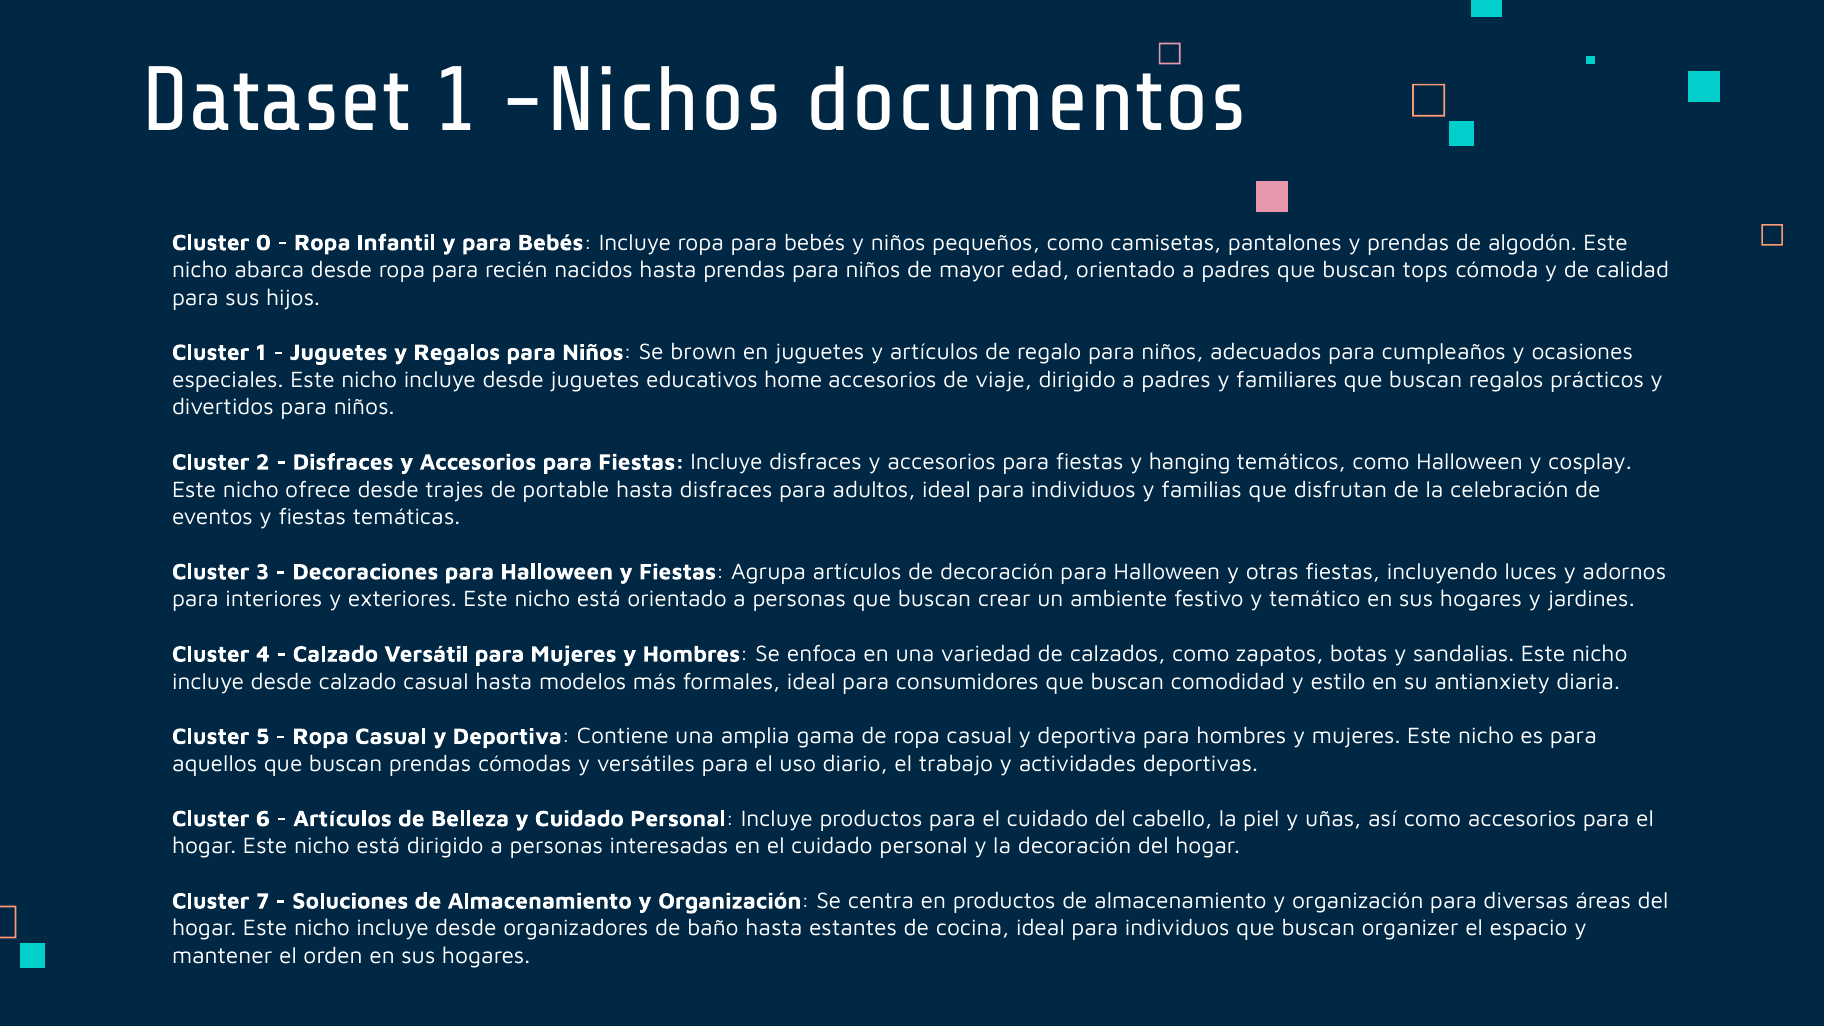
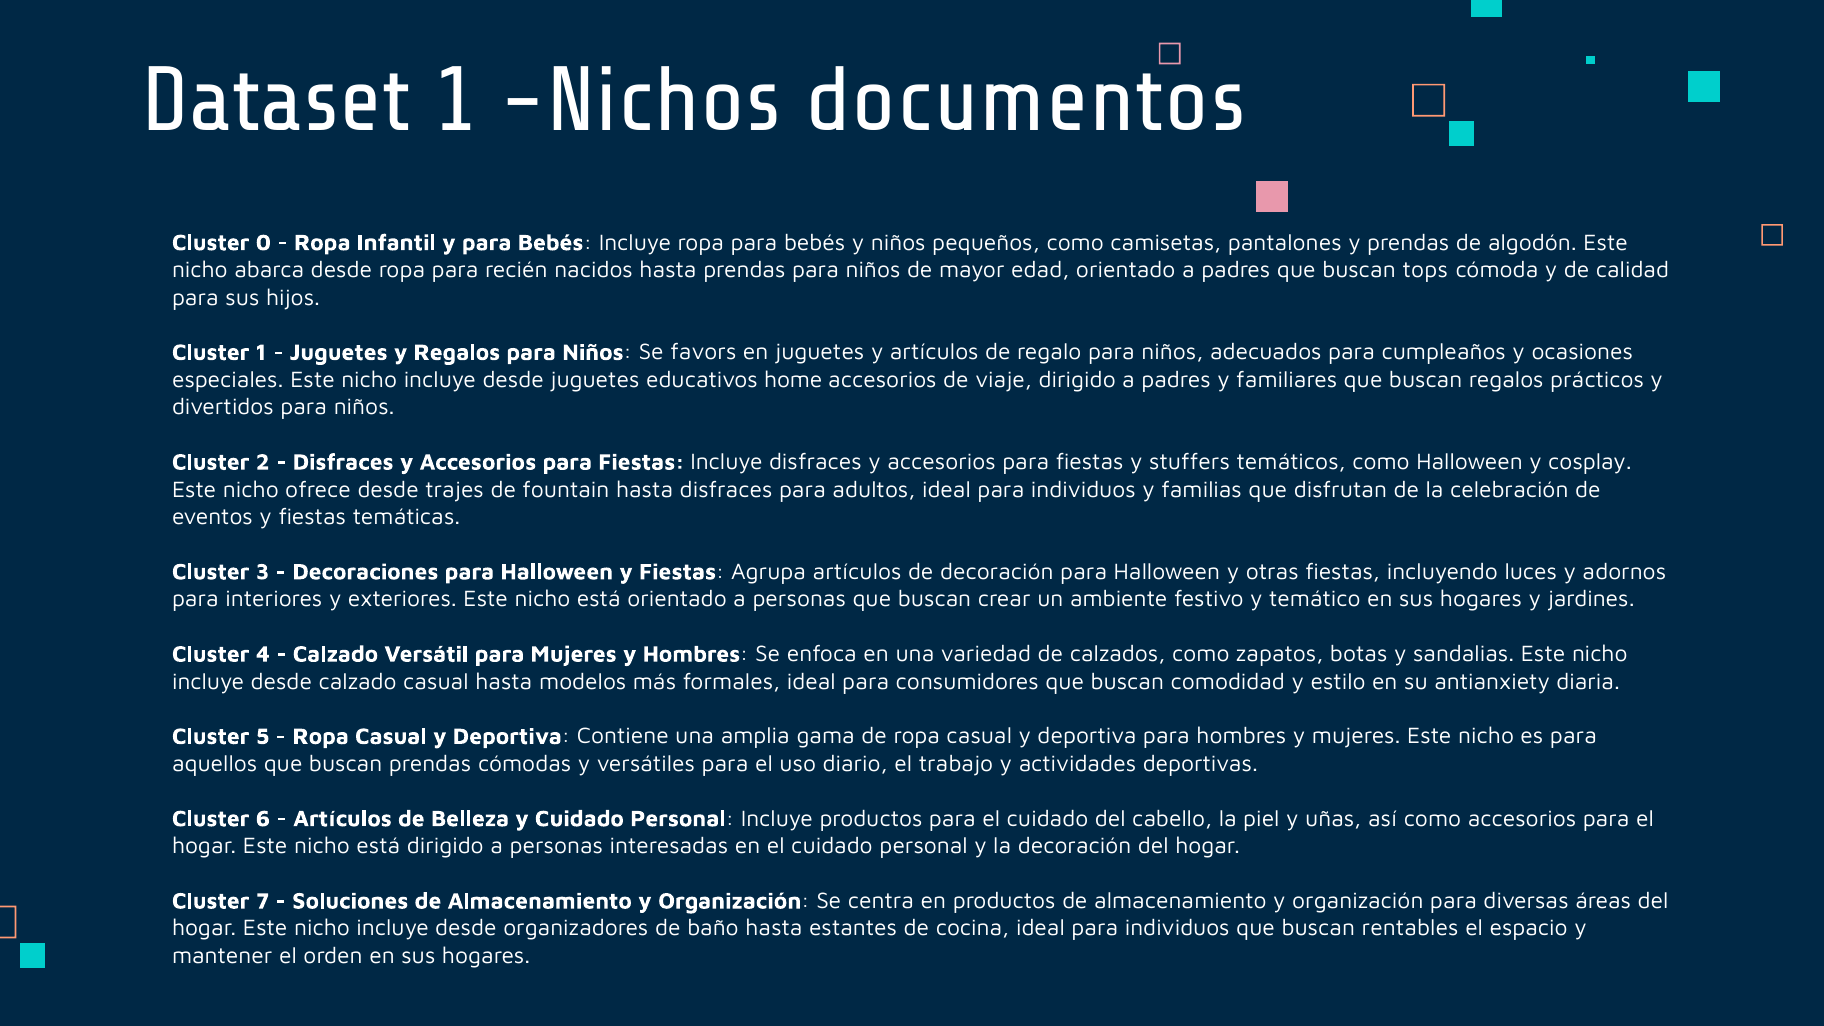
brown: brown -> favors (703, 352)
hanging: hanging -> stuffers (1190, 462)
portable: portable -> fountain (566, 490)
organizer: organizer -> rentables (1410, 928)
